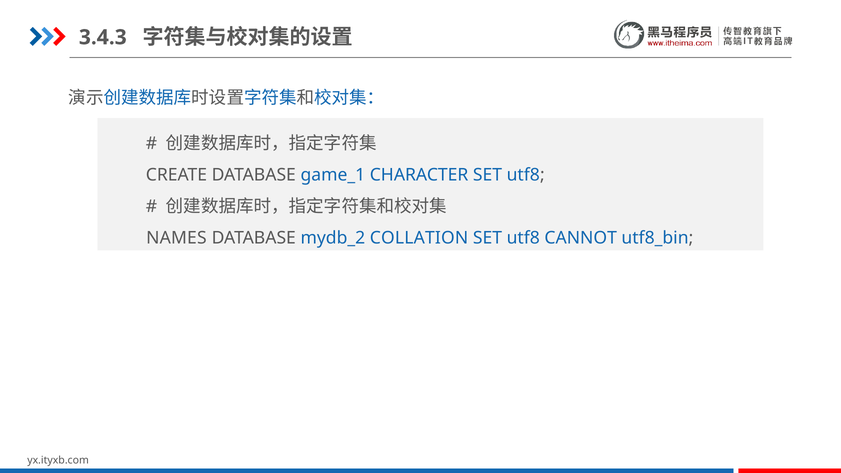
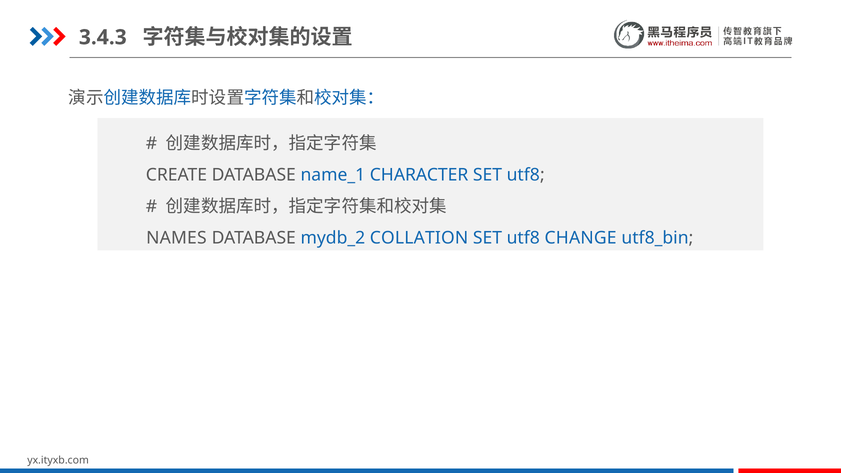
game_1: game_1 -> name_1 (333, 175)
CANNOT: CANNOT -> CHANGE (581, 238)
